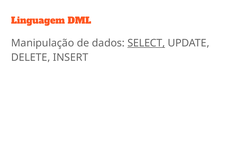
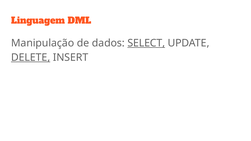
DELETE underline: none -> present (31, 57)
